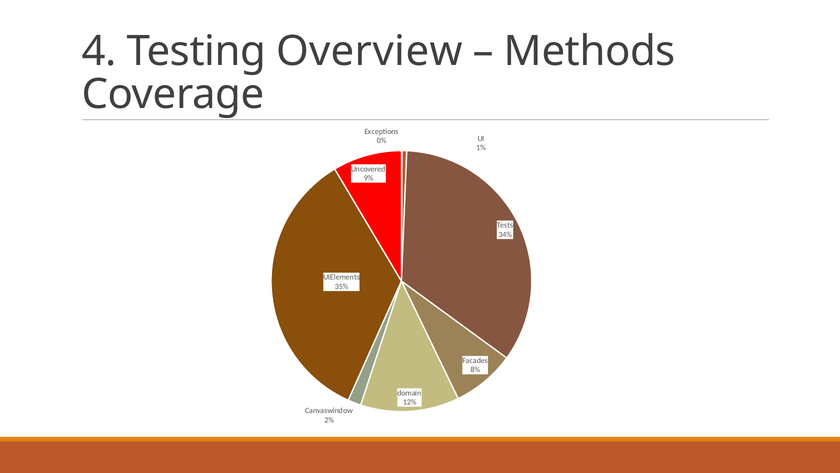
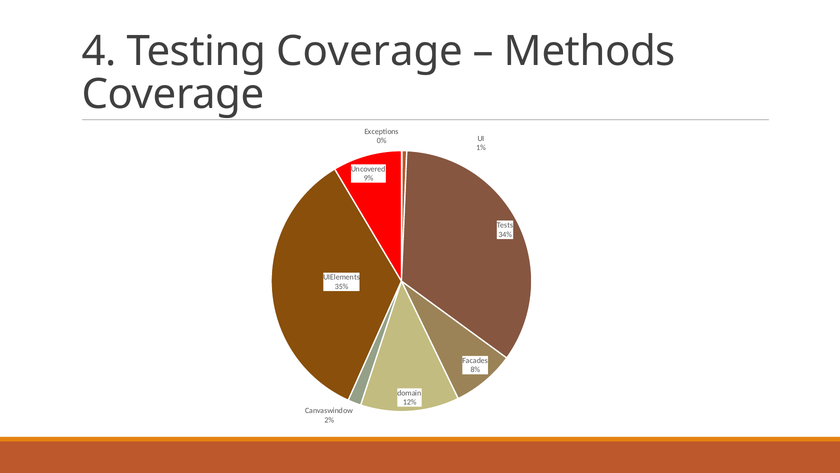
Testing Overview: Overview -> Coverage (370, 51)
